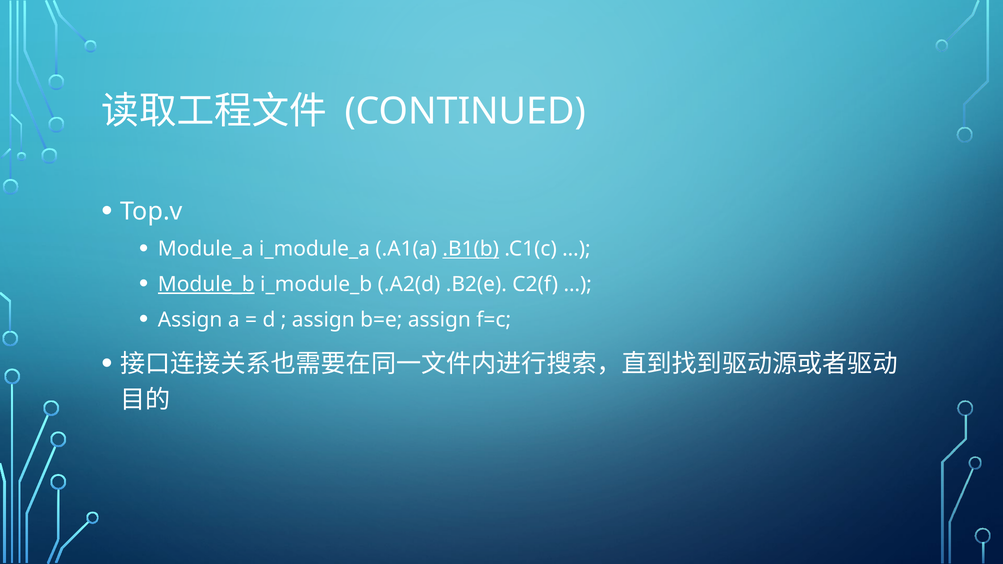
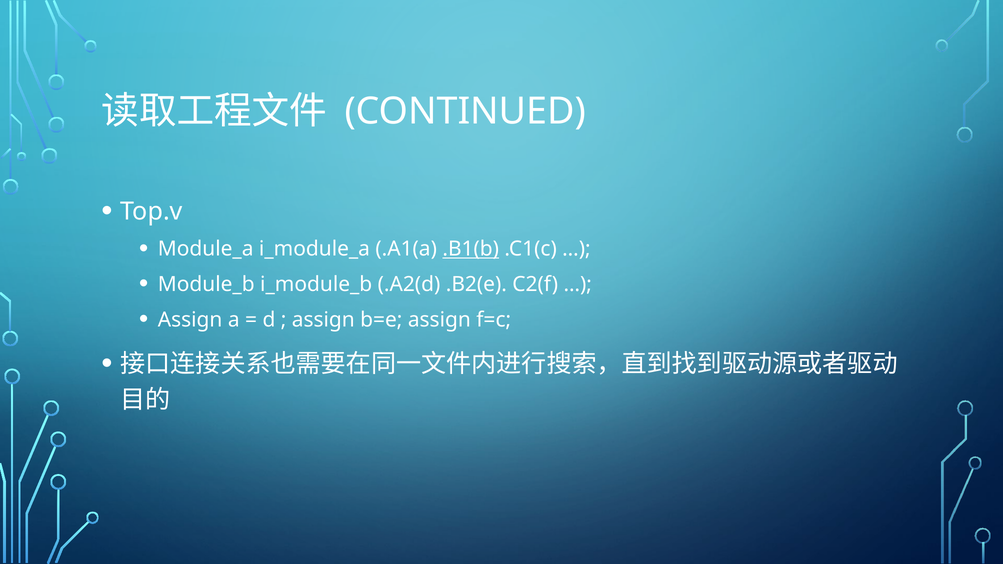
Module_b underline: present -> none (206, 284)
